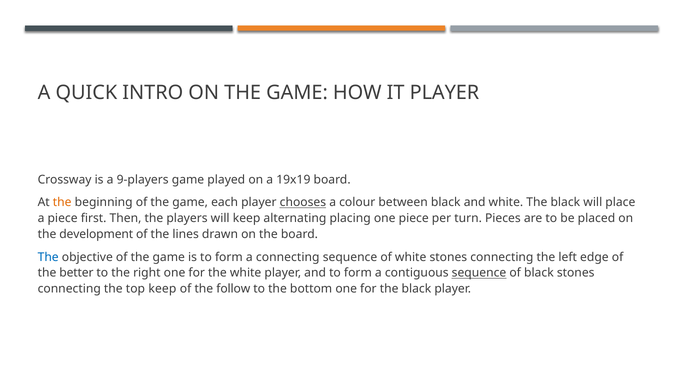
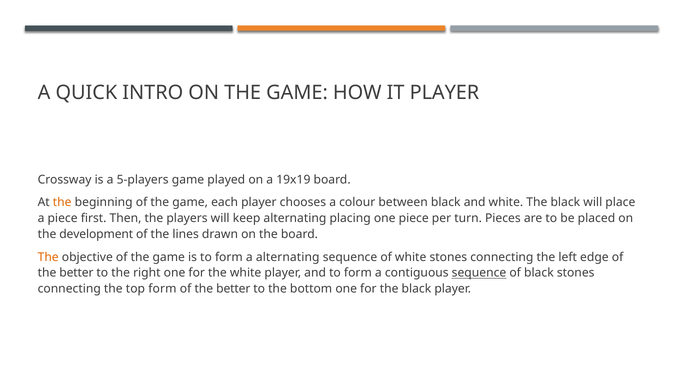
9-players: 9-players -> 5-players (143, 180)
chooses underline: present -> none (303, 203)
The colour: blue -> orange (48, 257)
a connecting: connecting -> alternating (288, 257)
top keep: keep -> form (162, 289)
follow: follow -> better (233, 289)
